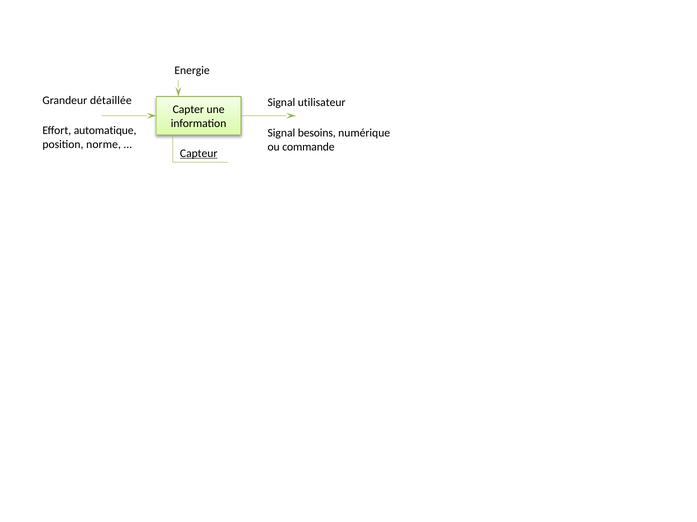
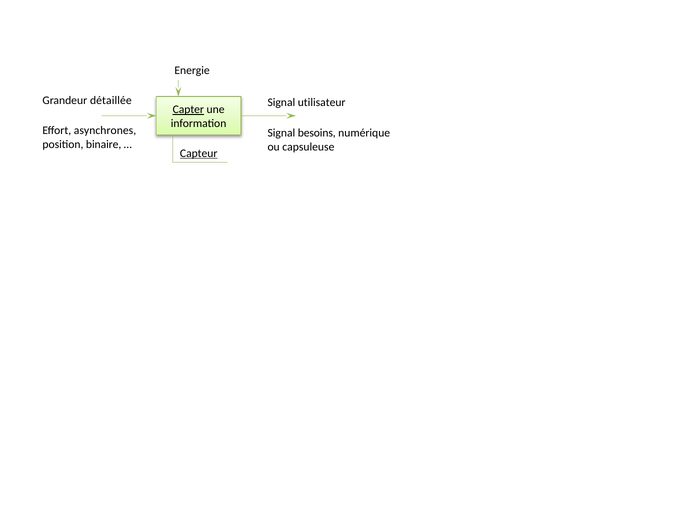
Capter underline: none -> present (188, 110)
automatique: automatique -> asynchrones (105, 131)
norme: norme -> binaire (104, 145)
commande: commande -> capsuleuse (308, 147)
